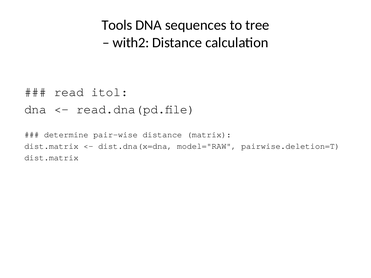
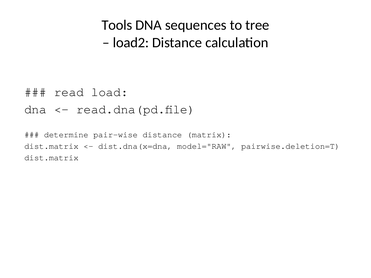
with2: with2 -> load2 (131, 43)
itol: itol -> load (110, 92)
